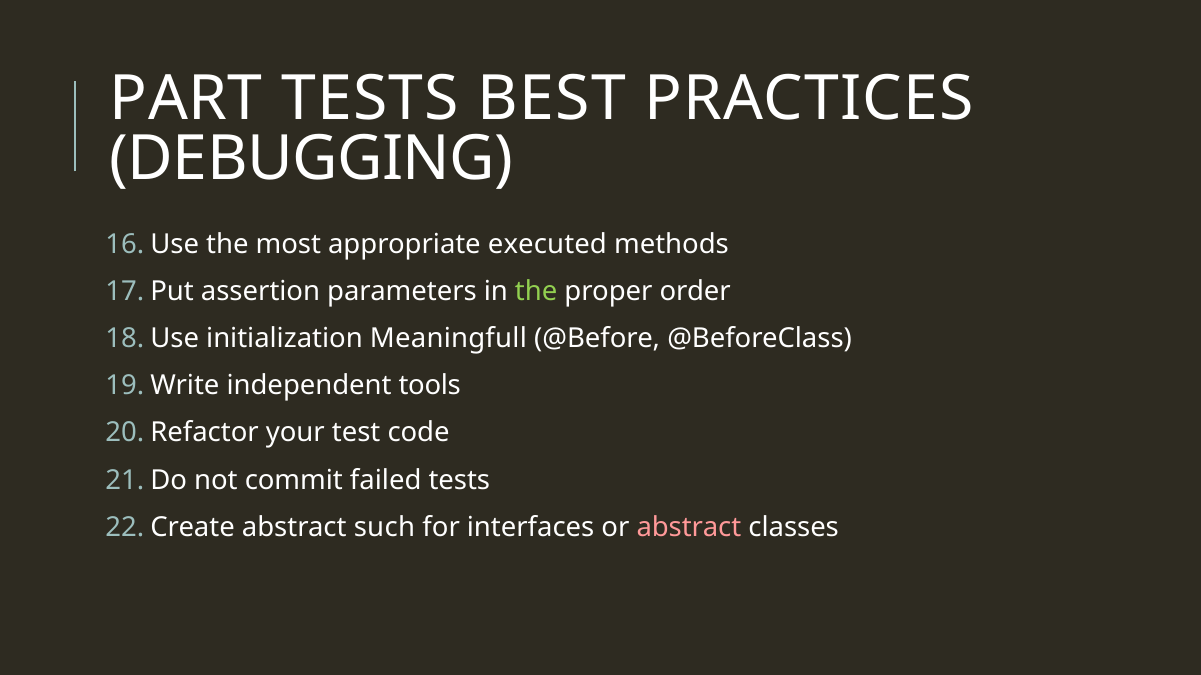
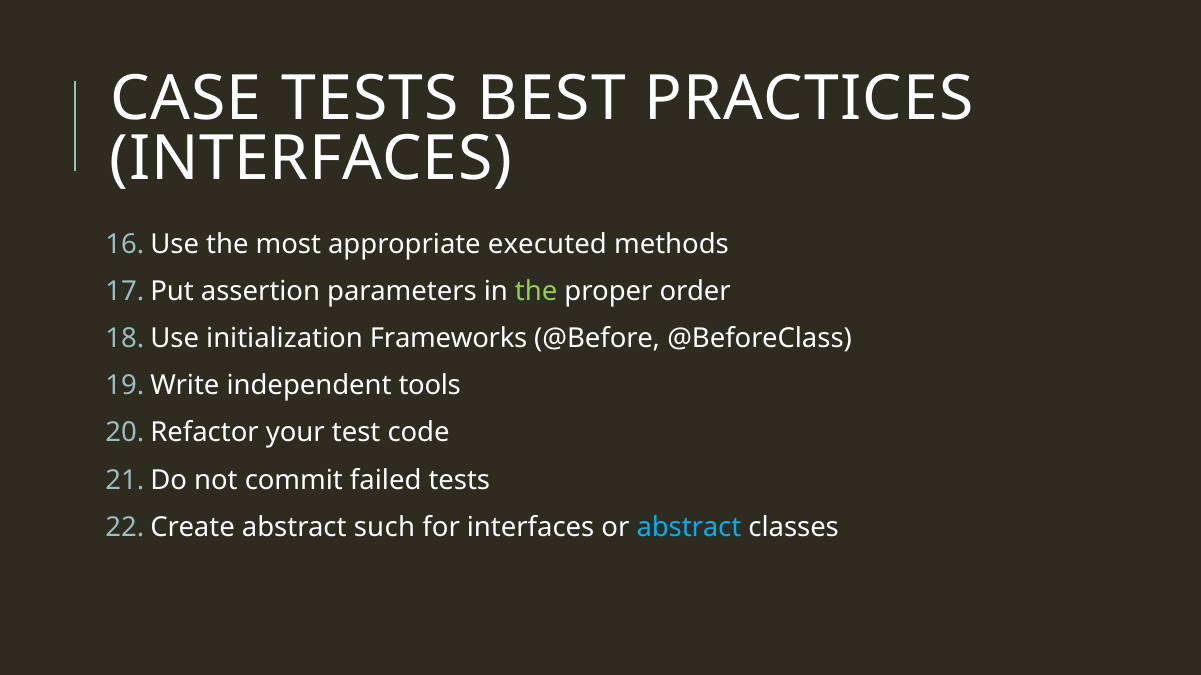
PART: PART -> CASE (186, 99)
DEBUGGING: DEBUGGING -> INTERFACES (311, 159)
Meaningfull: Meaningfull -> Frameworks (449, 339)
abstract colour: pink -> light blue (689, 528)
